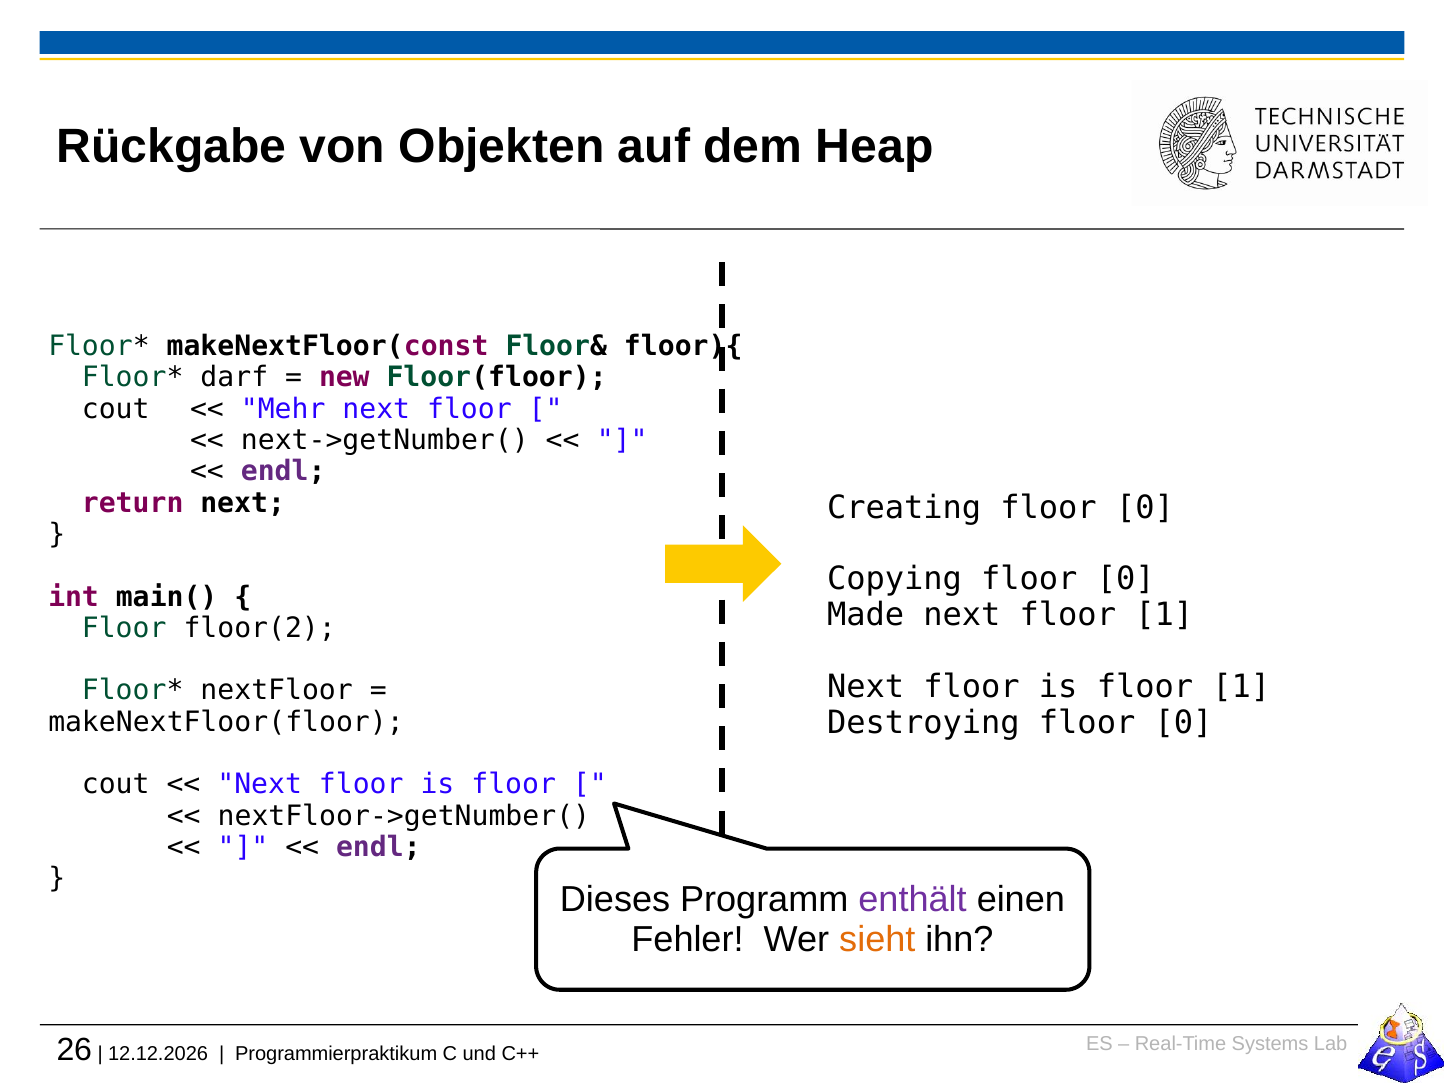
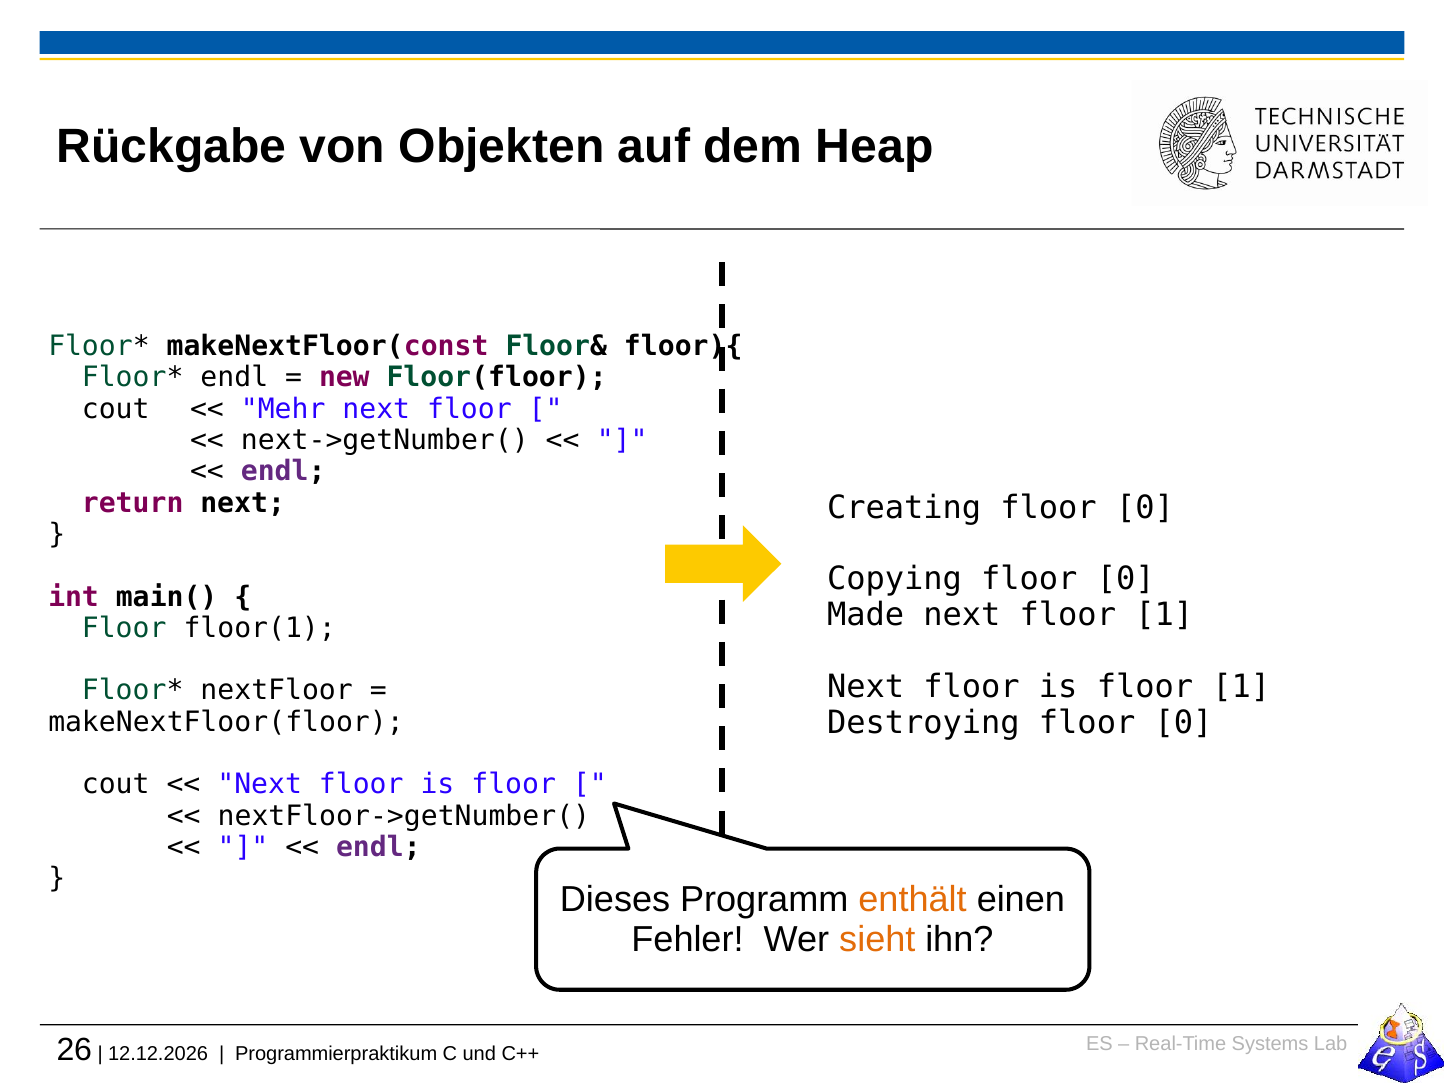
darf: darf -> endl (234, 377)
floor(2: floor(2 -> floor(1 (260, 628)
enthält colour: purple -> orange (913, 899)
